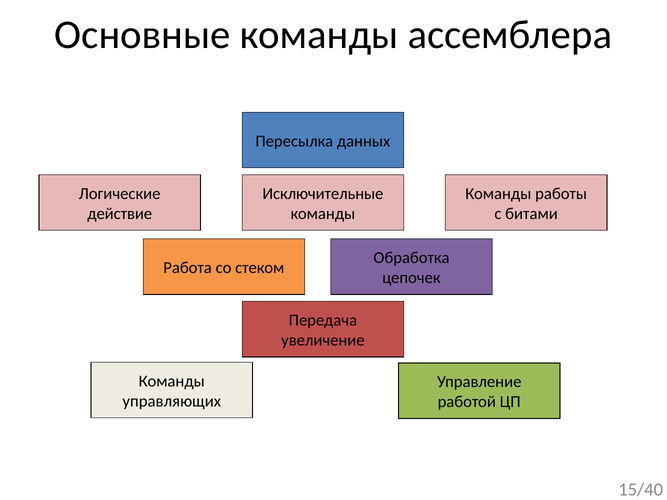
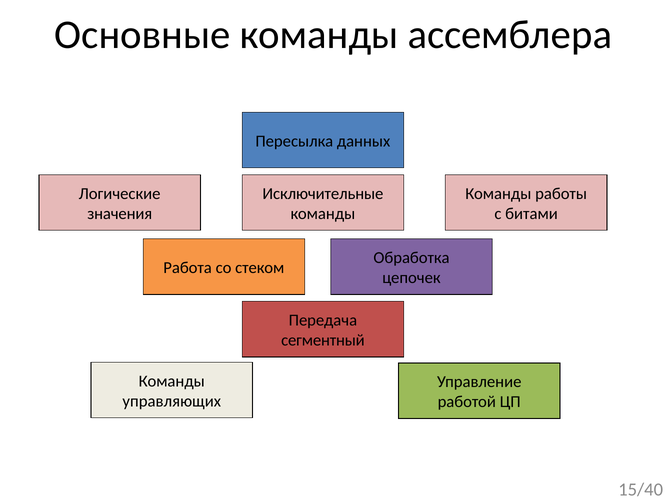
действие: действие -> значения (120, 214)
увеличение: увеличение -> сегментный (323, 340)
